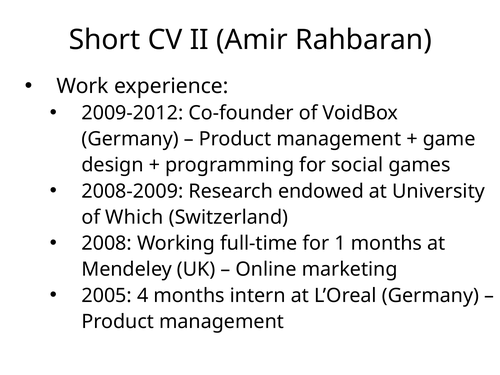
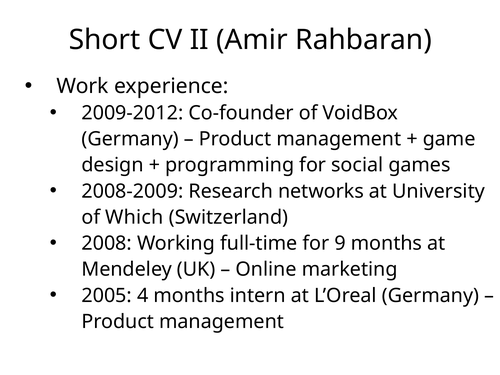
endowed: endowed -> networks (321, 191)
1: 1 -> 9 (340, 243)
